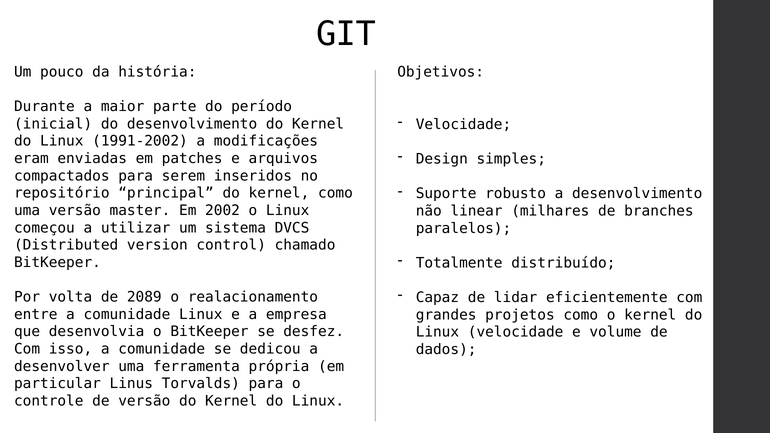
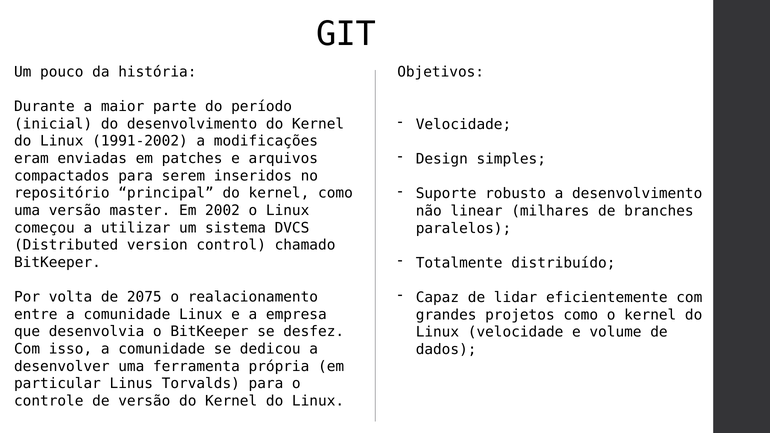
2089: 2089 -> 2075 (144, 297)
